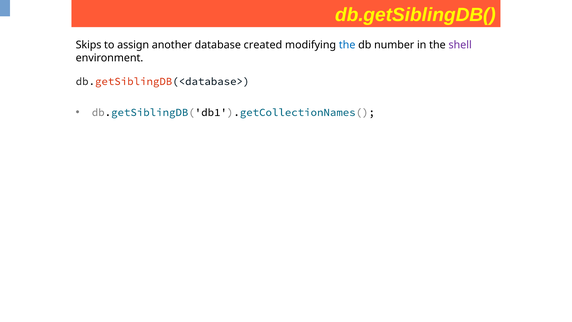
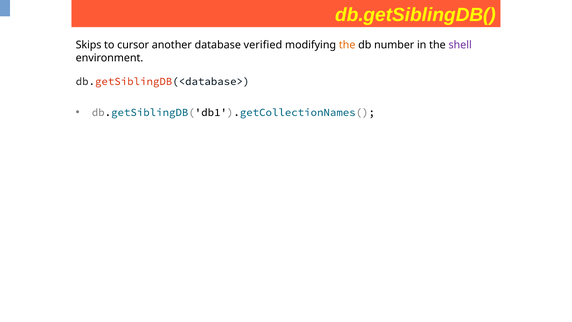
assign: assign -> cursor (133, 45)
created: created -> verified (263, 45)
the colour: blue -> orange (347, 45)
